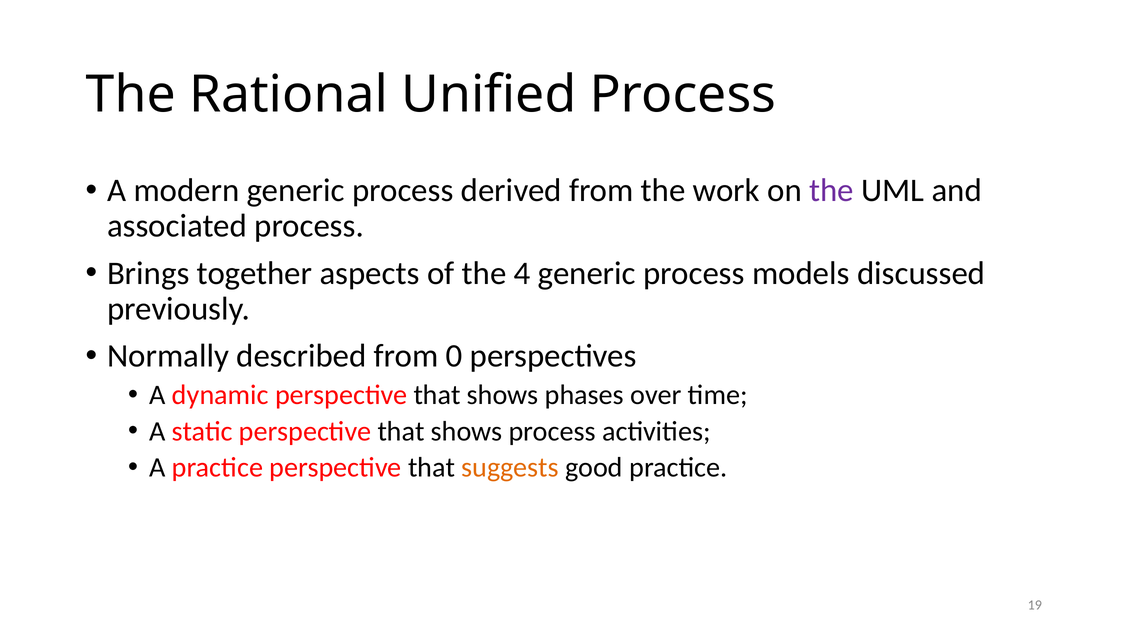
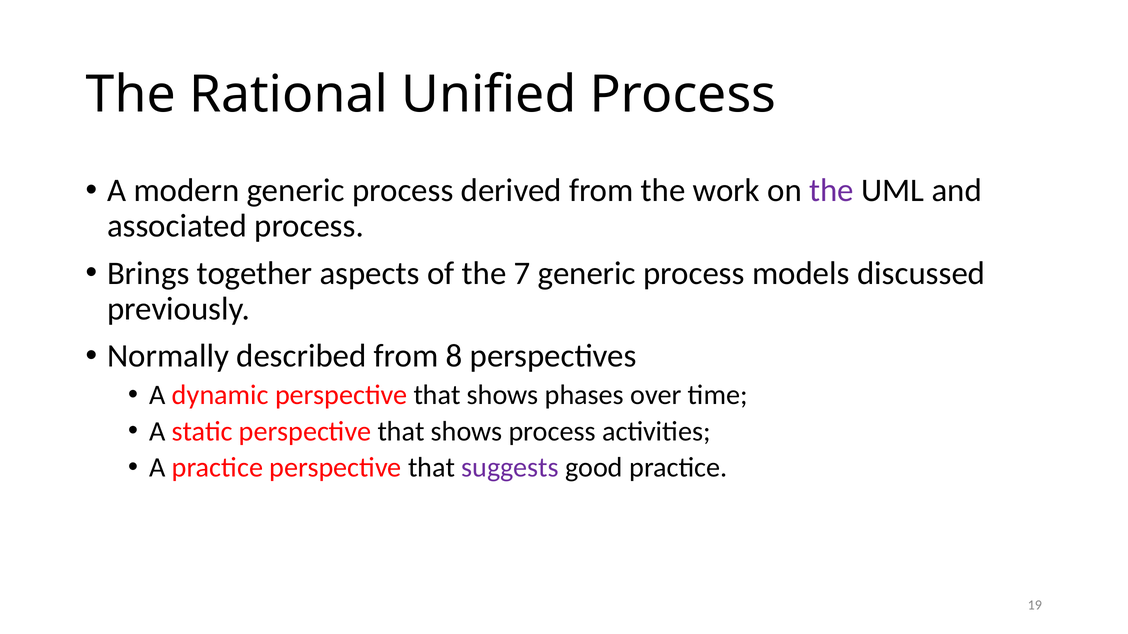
4: 4 -> 7 (522, 274)
0: 0 -> 8 (454, 356)
suggests colour: orange -> purple (510, 468)
